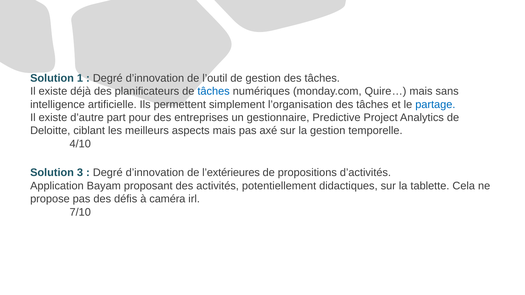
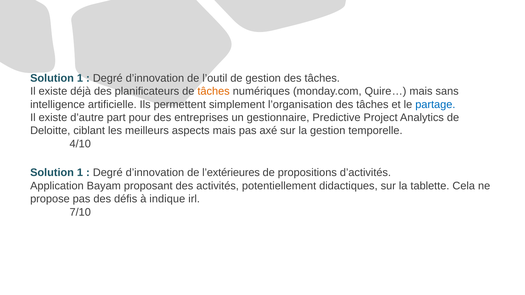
tâches colour: blue -> orange (214, 91)
3: 3 -> 1 (80, 173)
caméra: caméra -> indique (167, 199)
